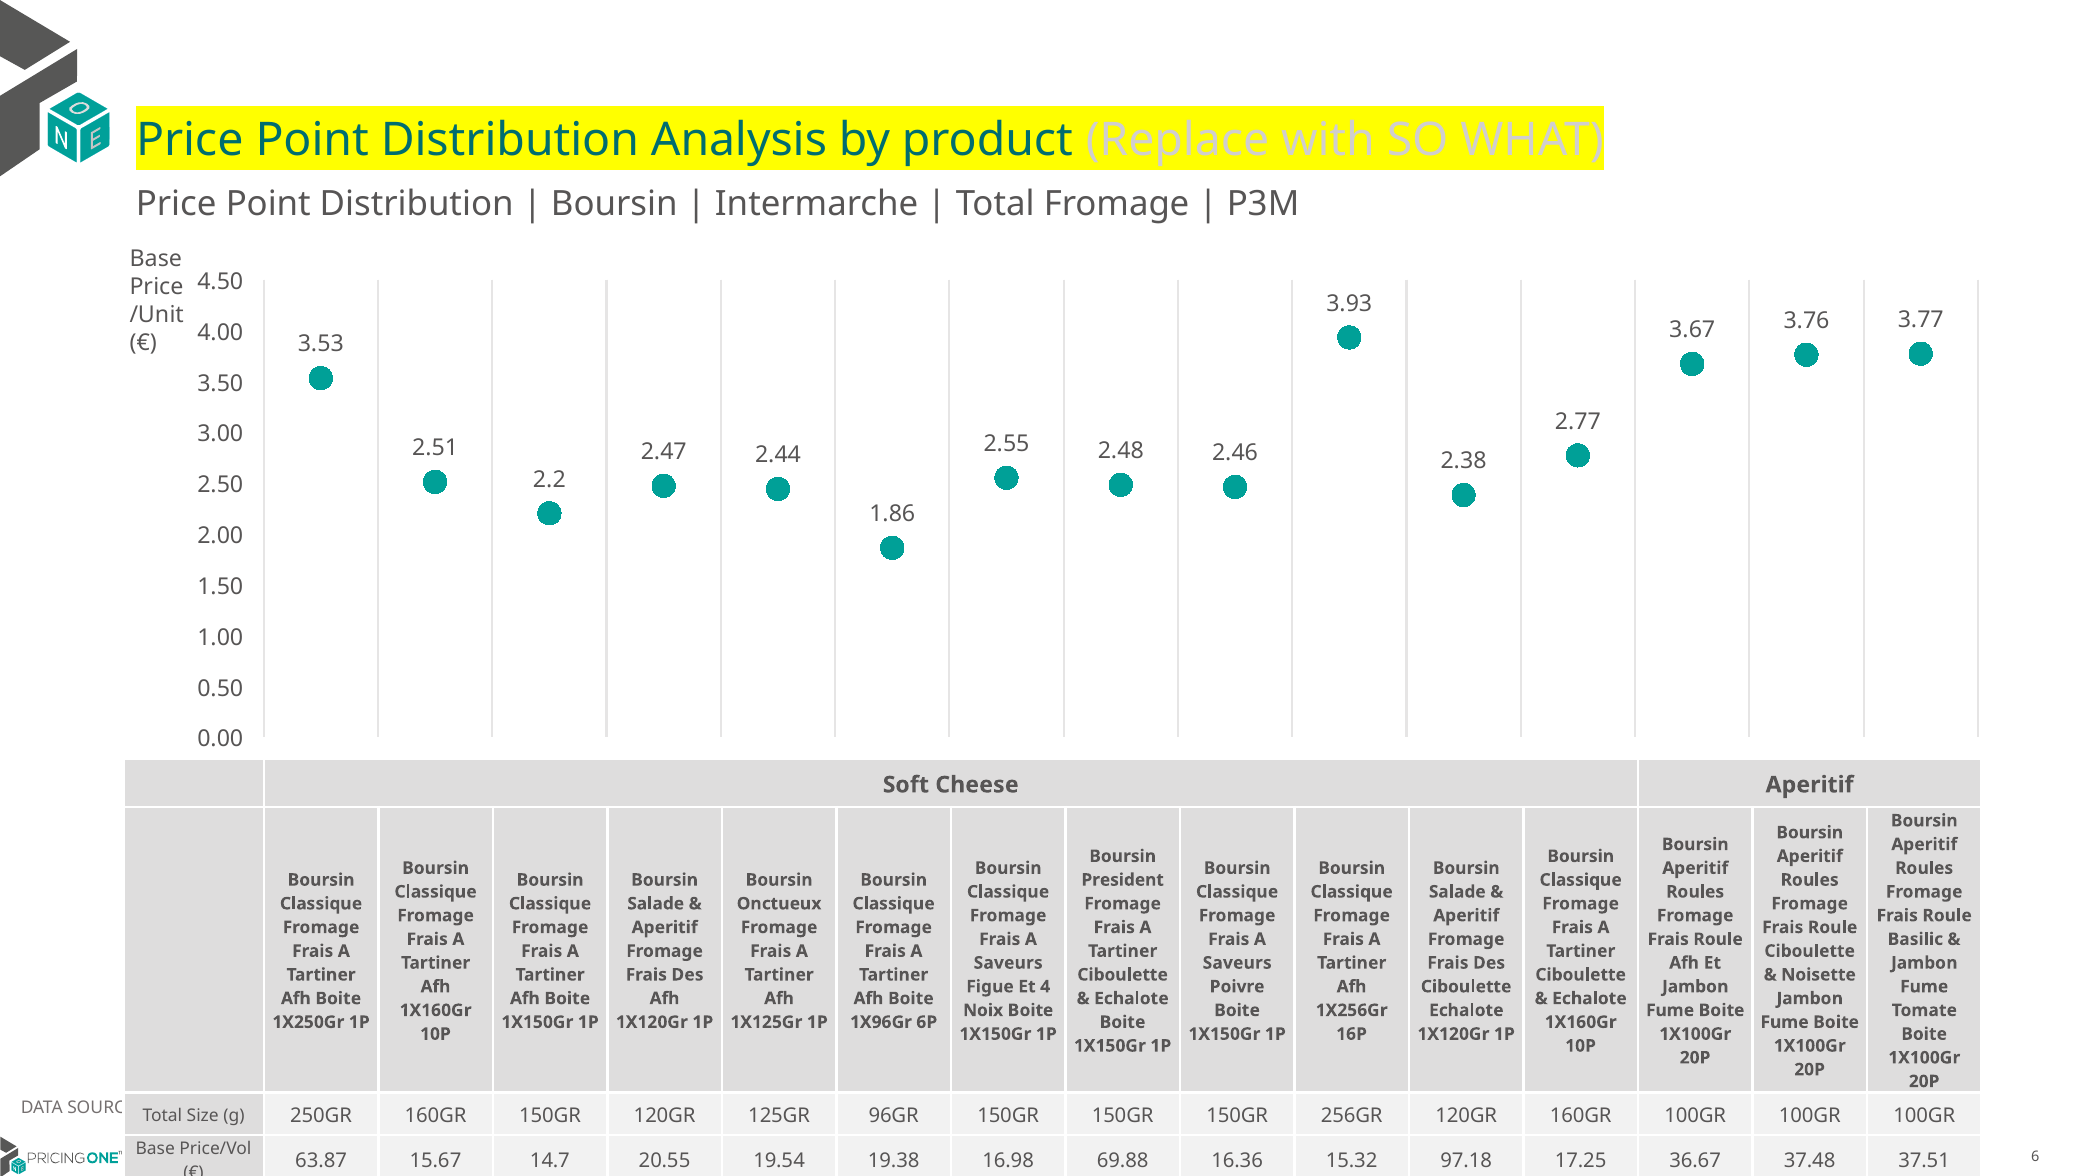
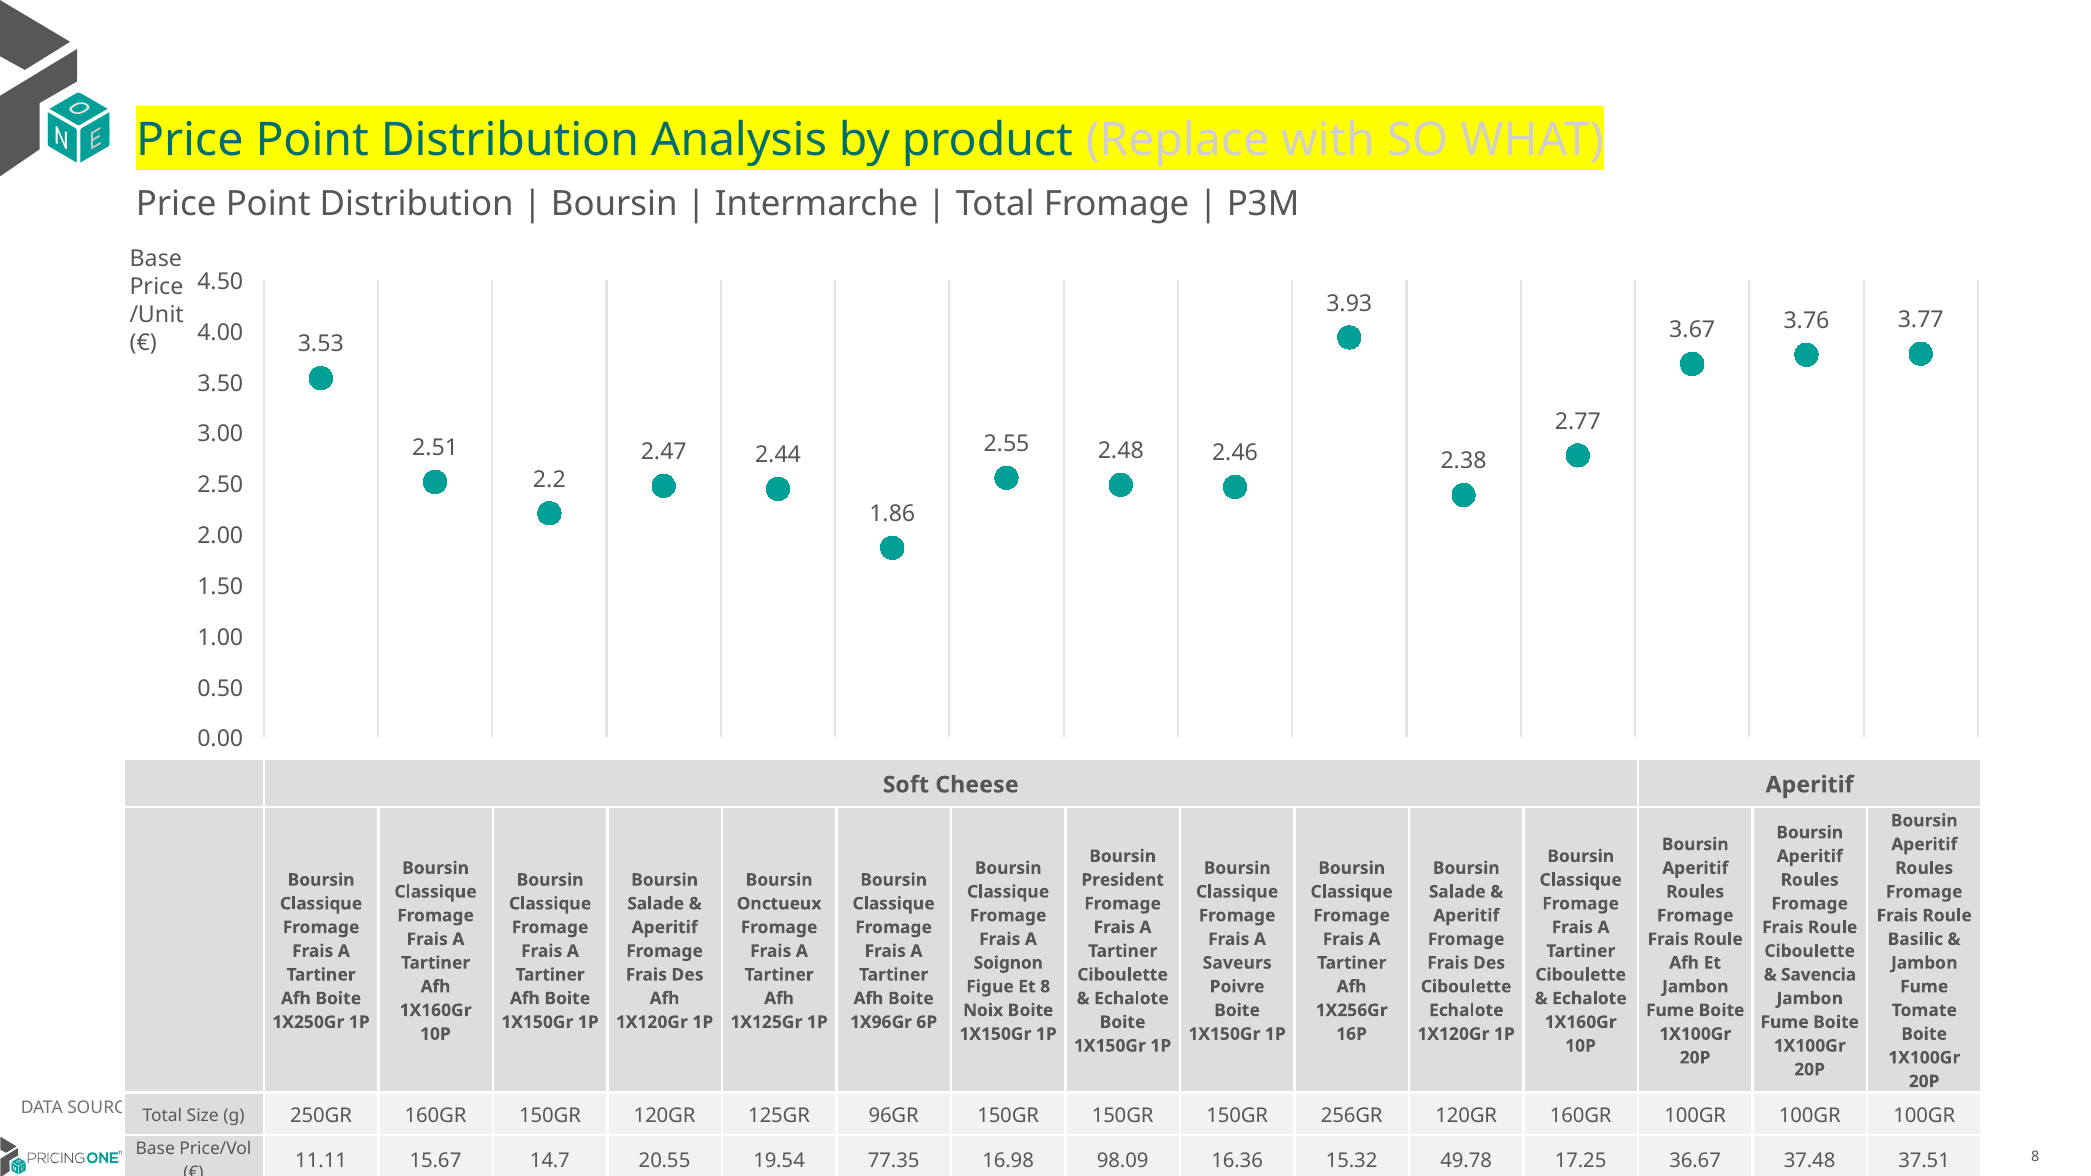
Saveurs: Saveurs -> Soignon (1008, 963)
Noisette: Noisette -> Savencia (1819, 975)
Et 4: 4 -> 8 (1045, 987)
6: 6 -> 8 (2035, 1156)
63.87: 63.87 -> 11.11 (321, 1161)
19.38: 19.38 -> 77.35 (894, 1161)
69.88: 69.88 -> 98.09 (1123, 1161)
97.18: 97.18 -> 49.78 (1466, 1161)
